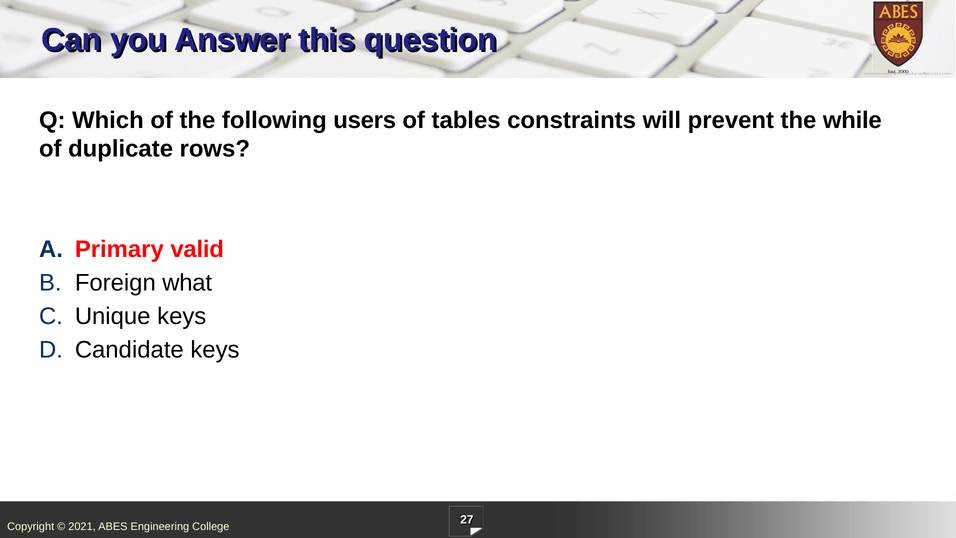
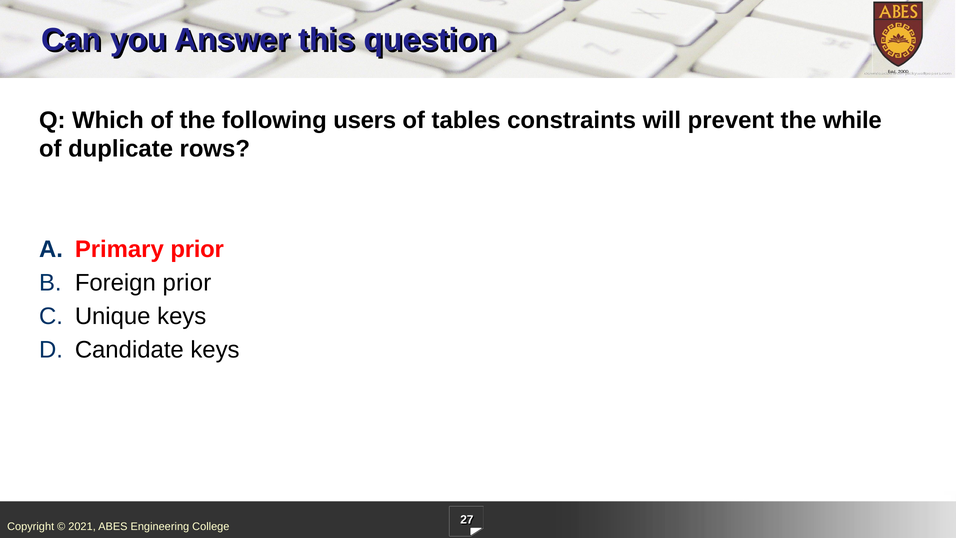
Primary valid: valid -> prior (197, 249)
Foreign what: what -> prior (187, 283)
